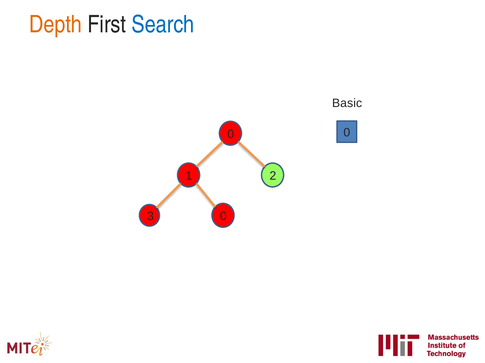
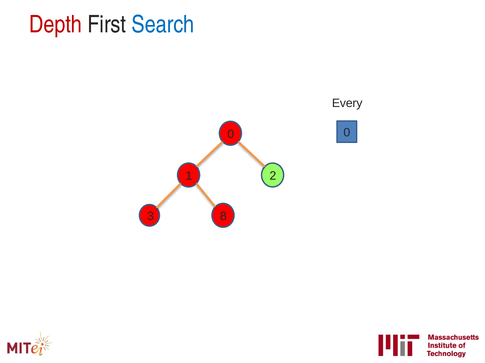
Depth colour: orange -> red (56, 25)
Basic: Basic -> Every (347, 103)
3 0: 0 -> 8 (223, 217)
